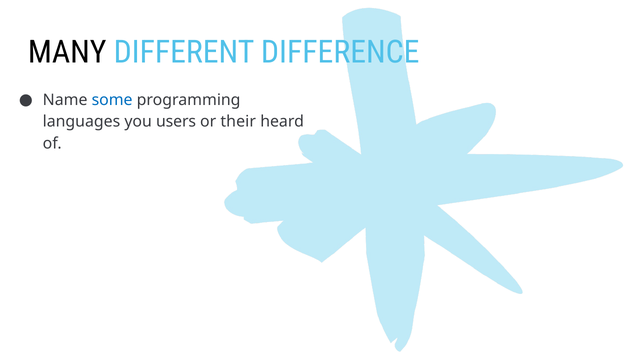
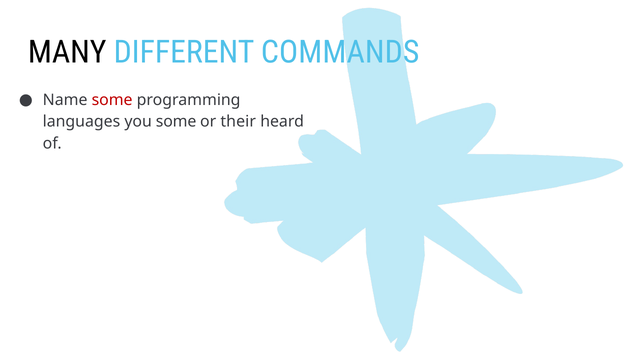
DIFFERENCE: DIFFERENCE -> COMMANDS (340, 52)
some colour: blue -> red (112, 100)
you users: users -> some (176, 122)
